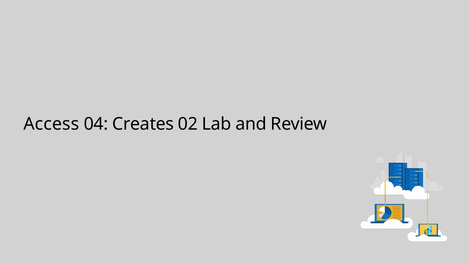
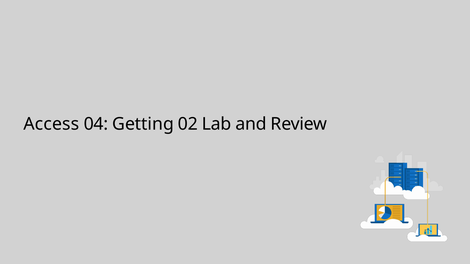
Creates: Creates -> Getting (143, 124)
